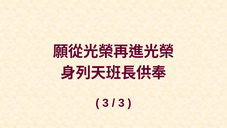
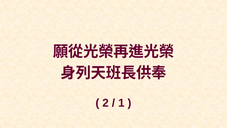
3: 3 -> 2 (106, 103)
3: 3 -> 1 (121, 103)
